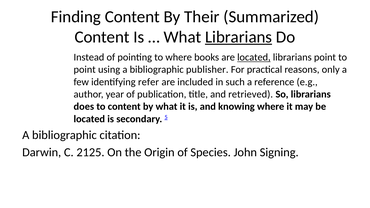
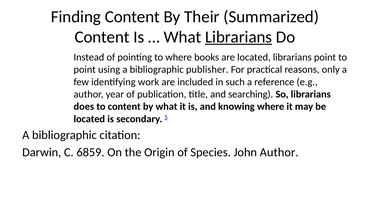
located underline: present -> none (254, 57)
refer: refer -> work (149, 82)
retrieved: retrieved -> searching (251, 94)
2125: 2125 -> 6859 (90, 152)
John Signing: Signing -> Author (279, 152)
